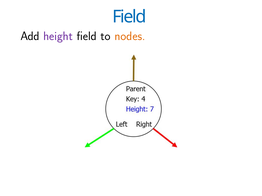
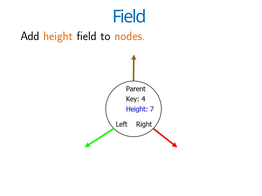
height colour: purple -> orange (58, 36)
